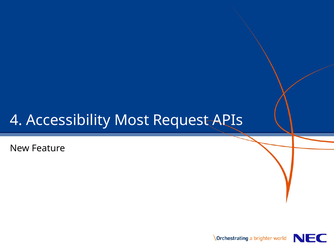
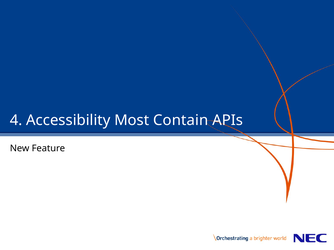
Request: Request -> Contain (181, 120)
